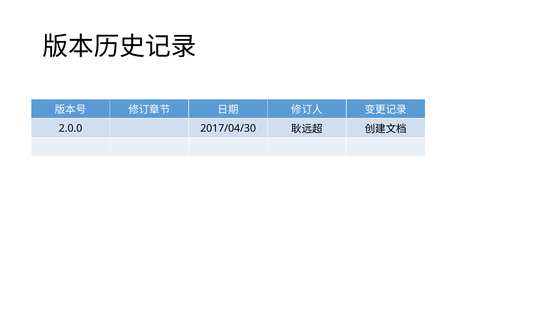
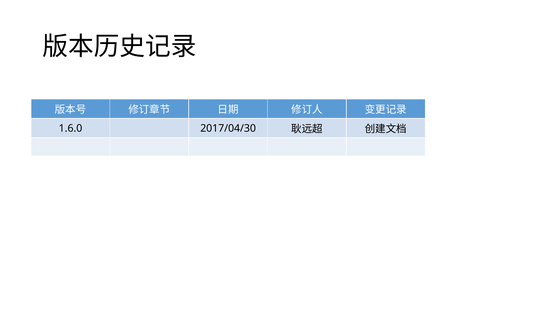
2.0.0: 2.0.0 -> 1.6.0 (71, 129)
